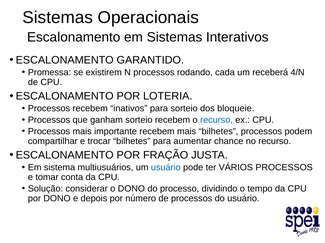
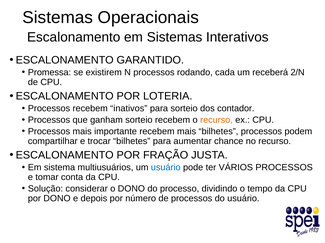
4/N: 4/N -> 2/N (298, 73)
bloqueie: bloqueie -> contador (236, 109)
recurso colour: blue -> orange (216, 120)
